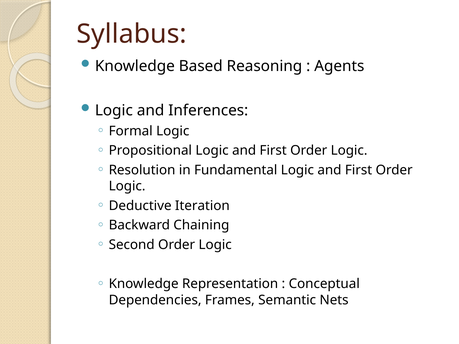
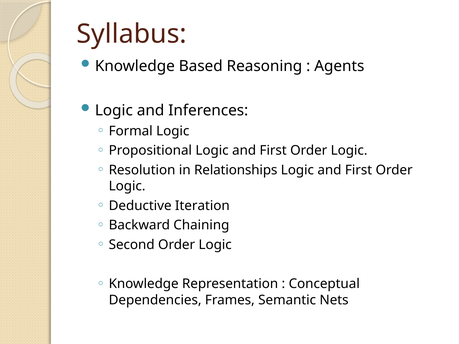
Fundamental: Fundamental -> Relationships (236, 170)
